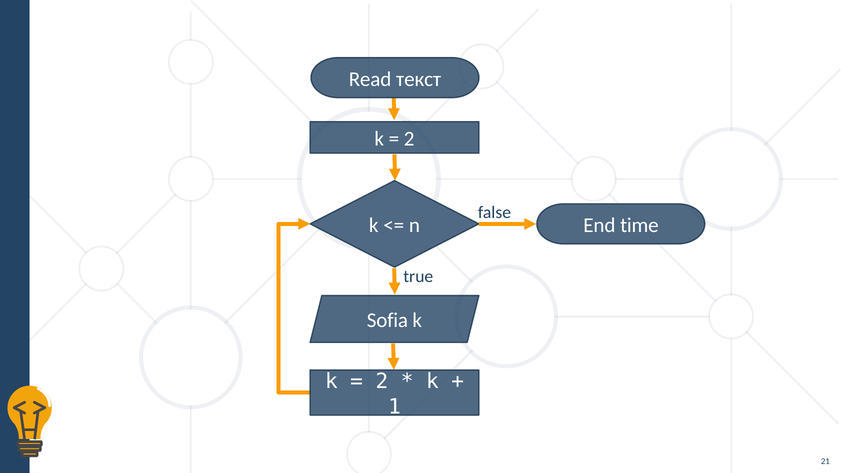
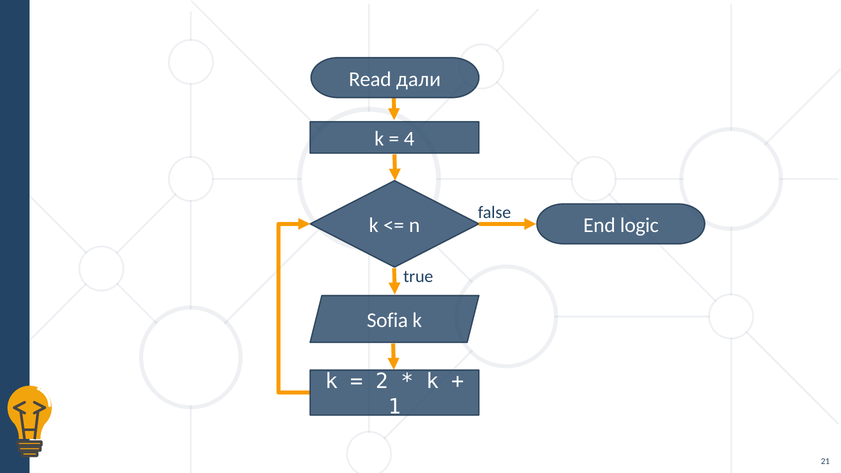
текст: текст -> дали (418, 79)
2: 2 -> 4 (409, 139)
time: time -> logic (639, 225)
